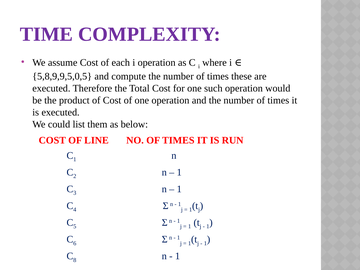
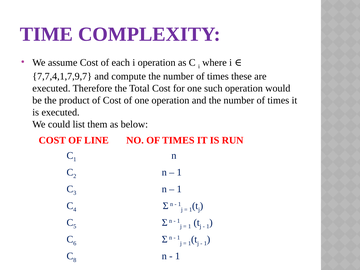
5,8,9,9,5,0,5: 5,8,9,9,5,0,5 -> 7,7,4,1,7,9,7 (62, 76)
